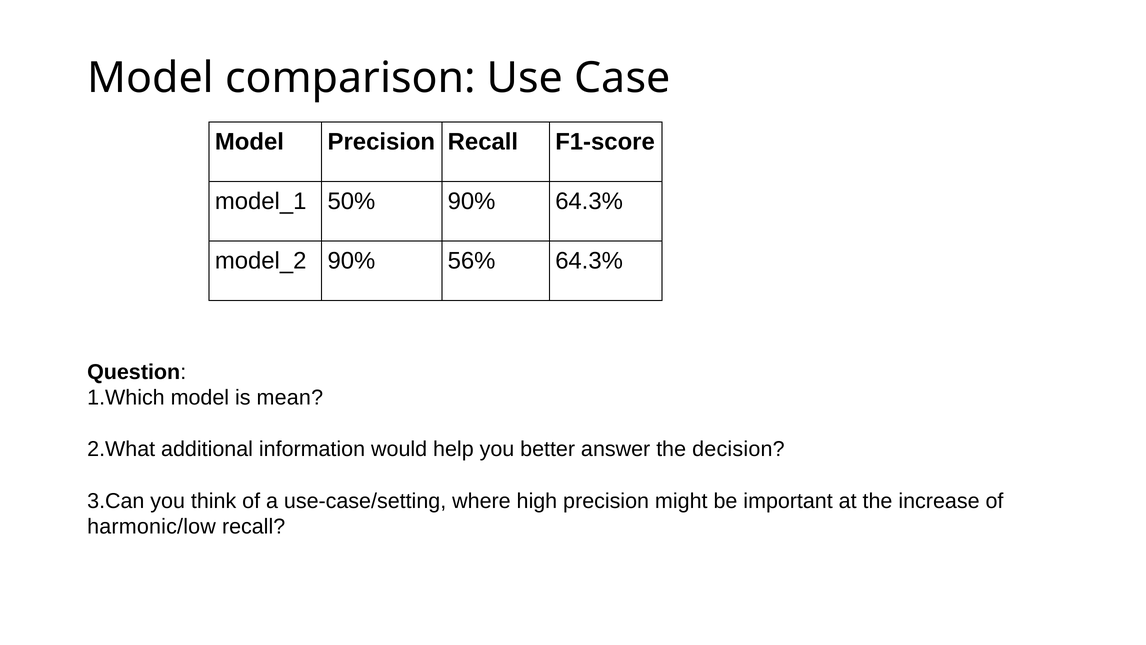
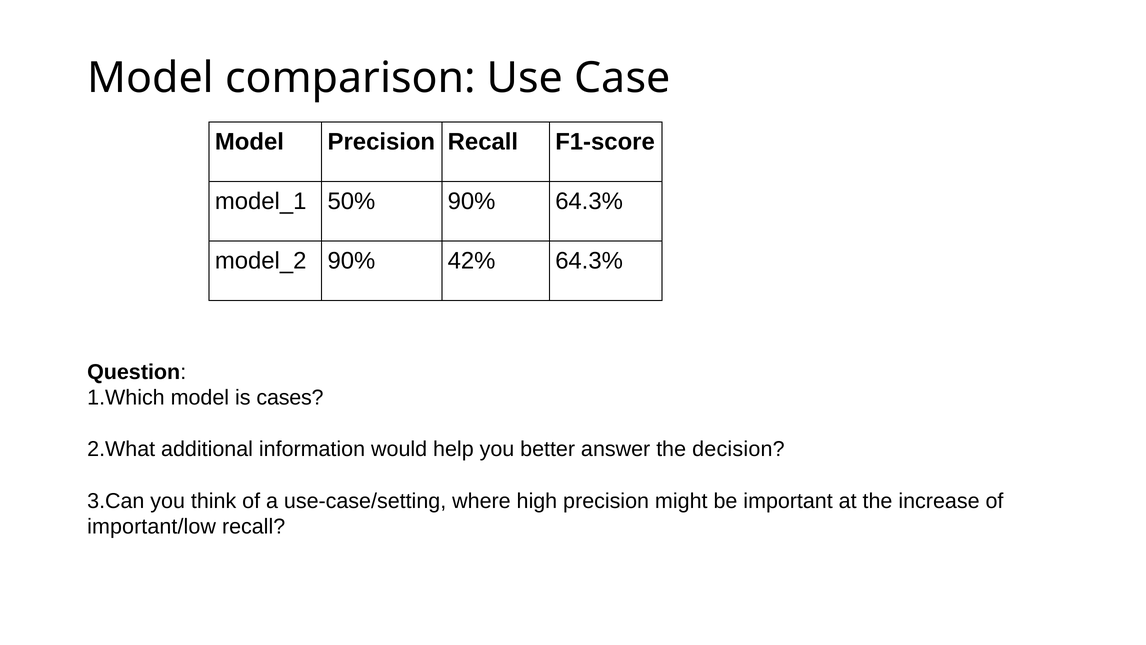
56%: 56% -> 42% (472, 261)
mean: mean -> cases (290, 398)
harmonic/low: harmonic/low -> important/low (152, 526)
